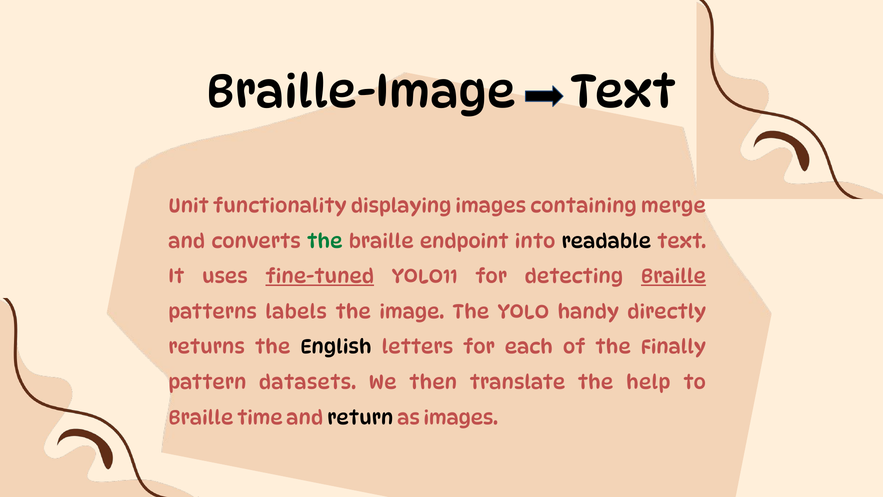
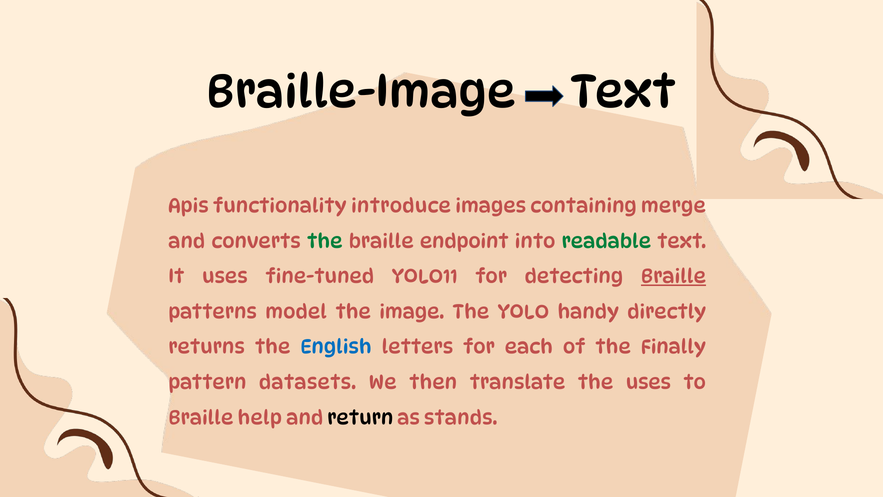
Unit: Unit -> Apis (189, 206)
displaying: displaying -> introduce (401, 206)
readable colour: black -> green (606, 241)
fine-tuned underline: present -> none (320, 277)
labels: labels -> model (296, 312)
English colour: black -> blue (336, 347)
the help: help -> uses (648, 383)
time: time -> help (260, 418)
as images: images -> stands (461, 418)
